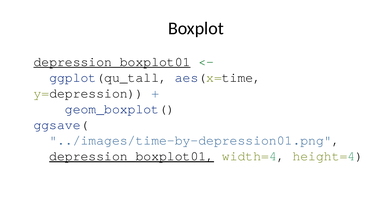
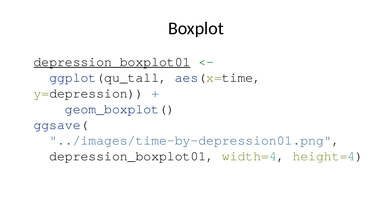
depression_boxplot01 underline: present -> none (132, 156)
